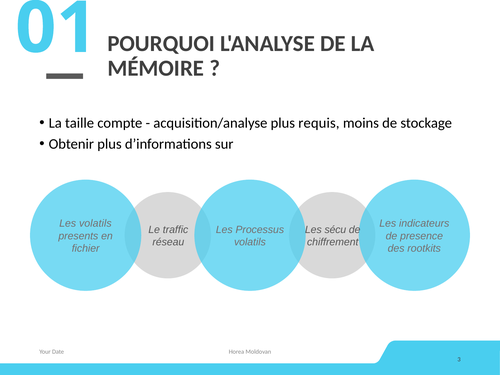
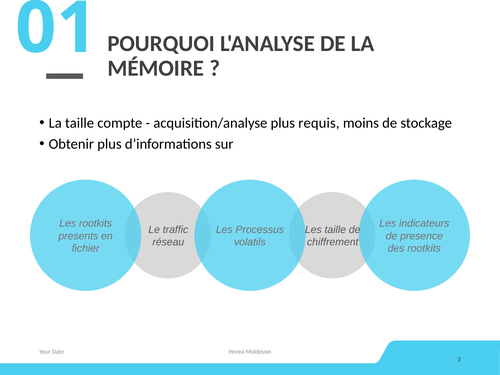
Les volatils: volatils -> rootkits (95, 223)
Les sécu: sécu -> taille (335, 230)
